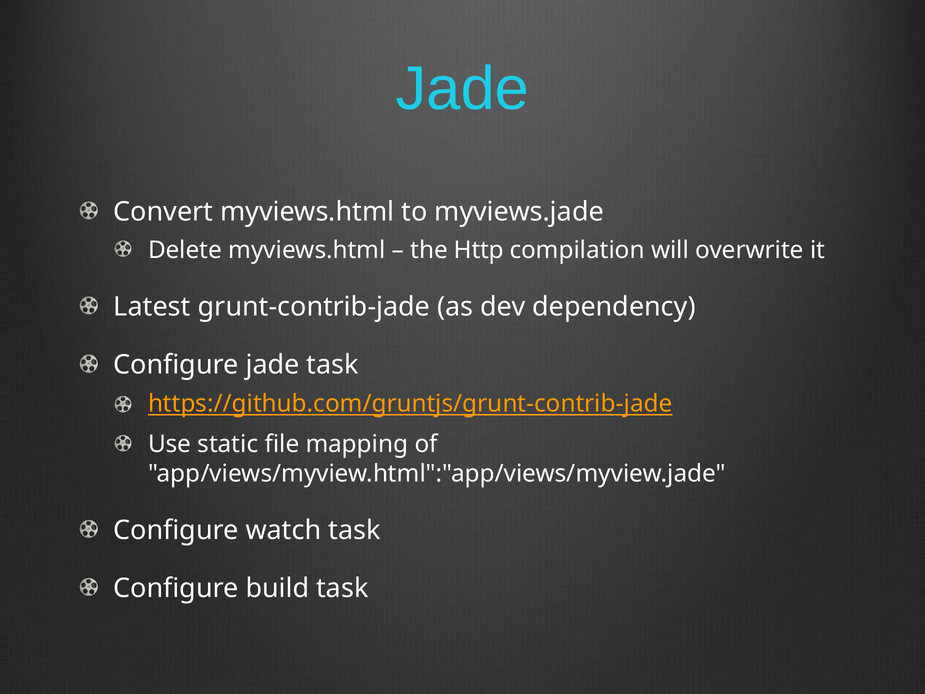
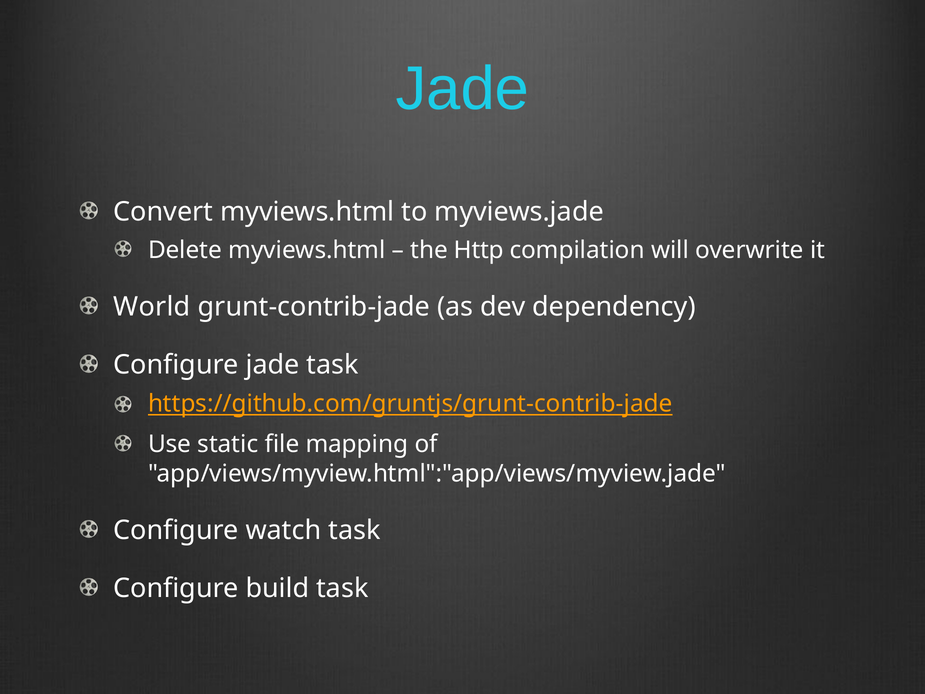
Latest: Latest -> World (152, 307)
